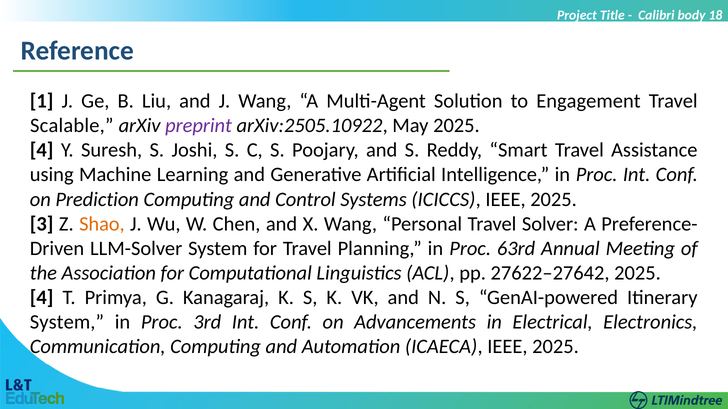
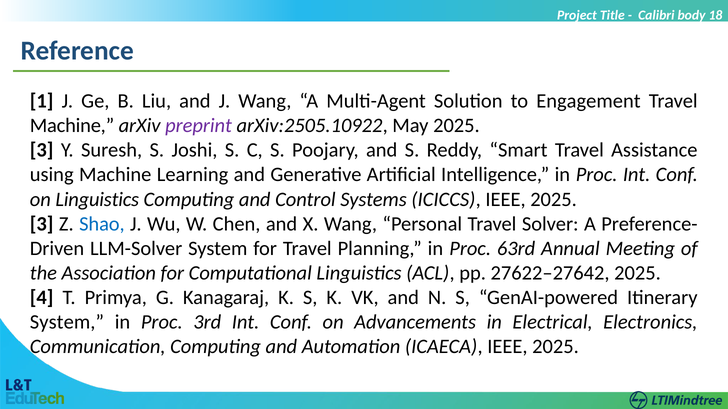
Scalable: Scalable -> Machine (72, 126)
4: 4 -> 3 (42, 150)
on Prediction: Prediction -> Linguistics (97, 200)
Shao colour: orange -> blue (102, 224)
